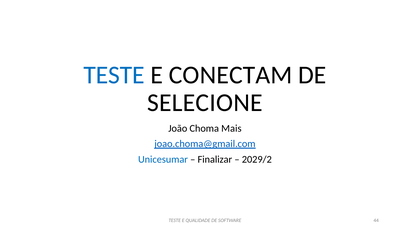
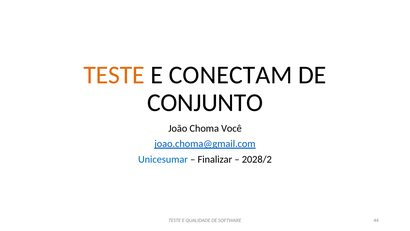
TESTE colour: blue -> orange (114, 75)
SELECIONE: SELECIONE -> CONJUNTO (205, 102)
Mais: Mais -> Você (231, 128)
2029/2: 2029/2 -> 2028/2 (257, 159)
